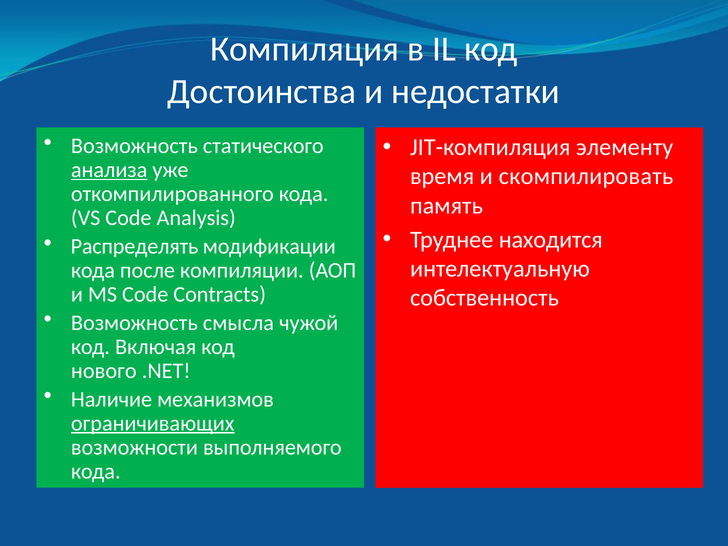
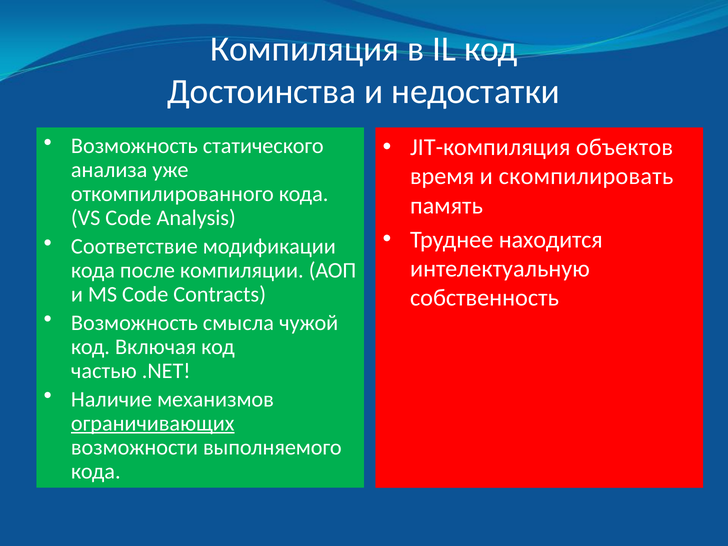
элементу: элементу -> объектов (625, 147)
анализа underline: present -> none (109, 170)
Распределять: Распределять -> Соответствие (134, 246)
нового: нового -> частью (104, 371)
